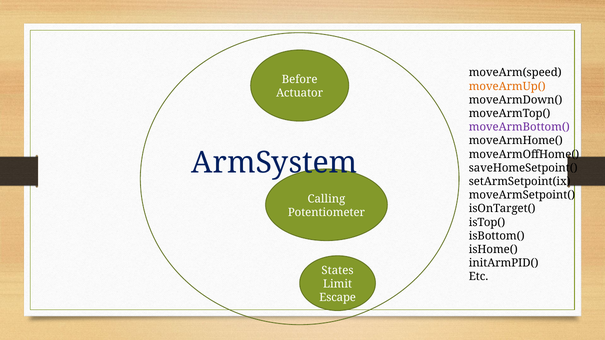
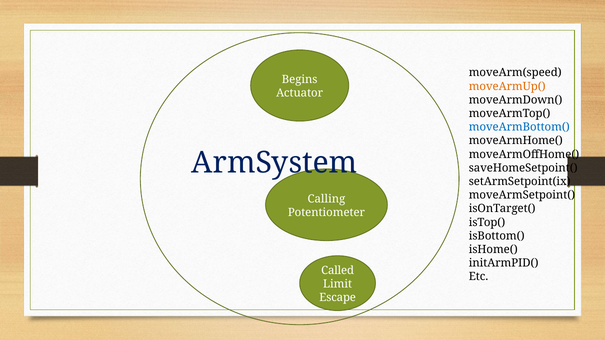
Before: Before -> Begins (300, 80)
moveArmBottom( colour: purple -> blue (519, 127)
States: States -> Called (338, 271)
